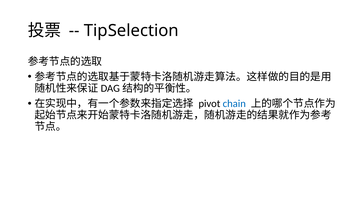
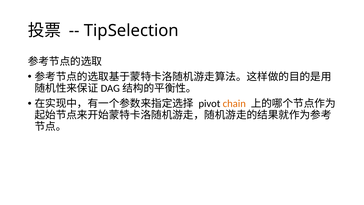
chain colour: blue -> orange (234, 104)
